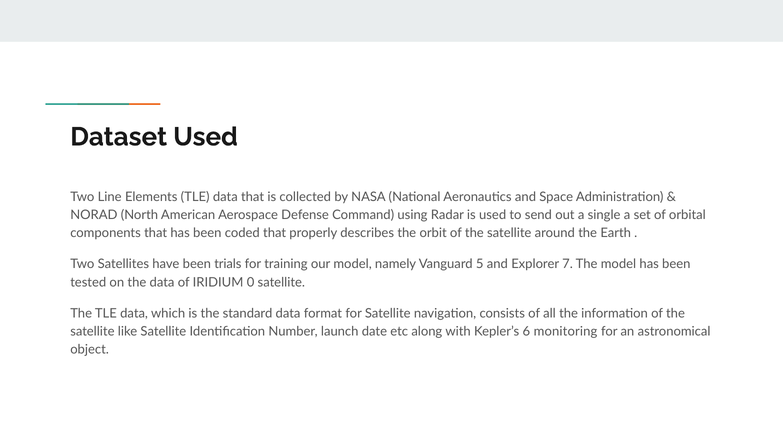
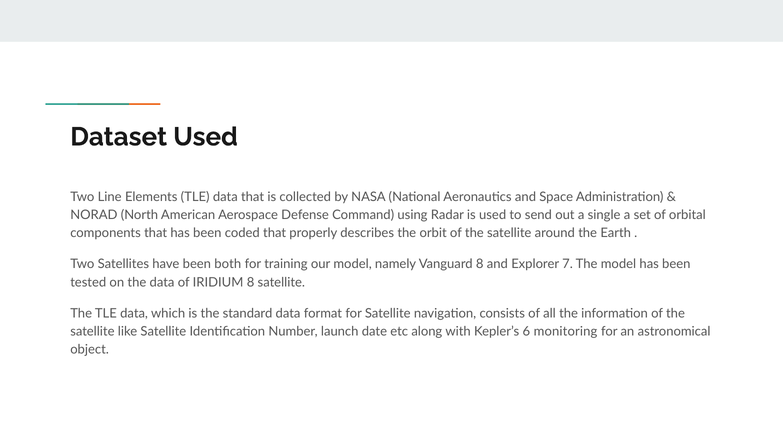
trials: trials -> both (228, 264)
Vanguard 5: 5 -> 8 (480, 264)
IRIDIUM 0: 0 -> 8 (251, 282)
